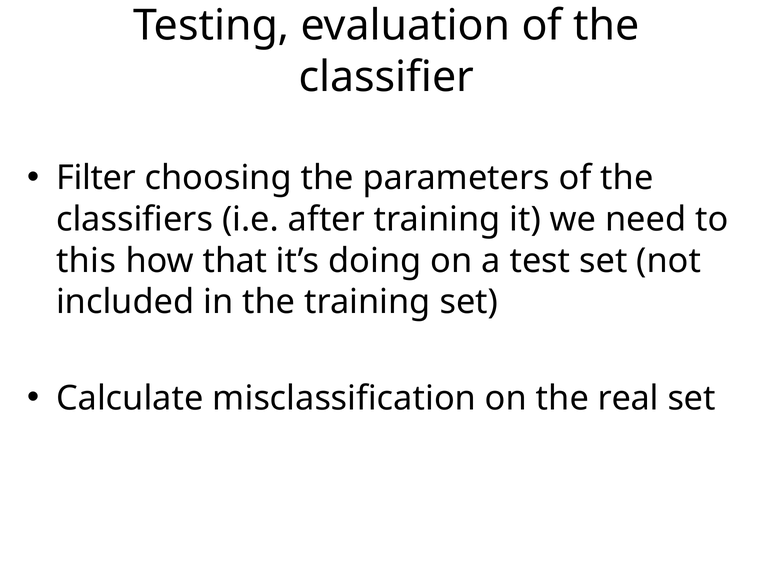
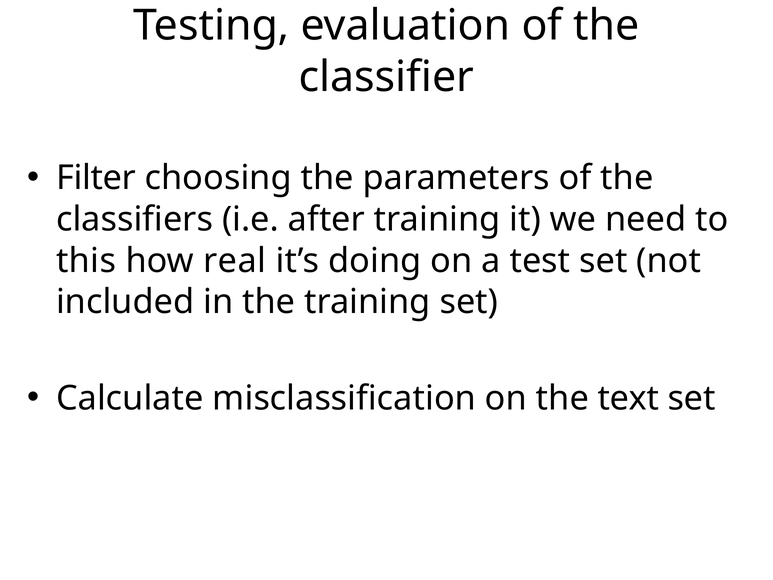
that: that -> real (235, 261)
real: real -> text (628, 398)
